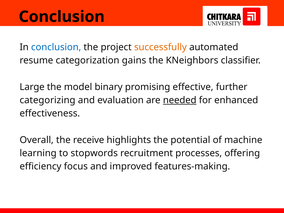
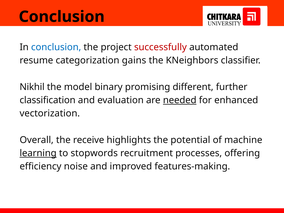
successfully colour: orange -> red (160, 47)
Large: Large -> Nikhil (32, 87)
effective: effective -> different (193, 87)
categorizing: categorizing -> classification (48, 100)
effectiveness: effectiveness -> vectorization (50, 113)
learning underline: none -> present (38, 153)
focus: focus -> noise (76, 166)
